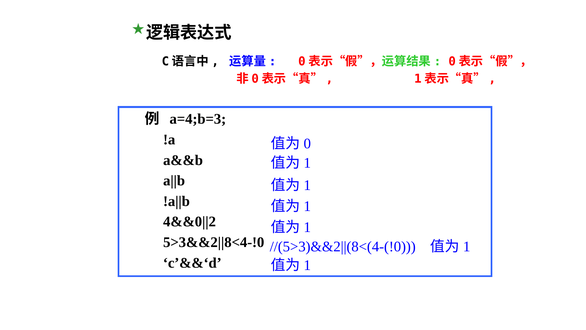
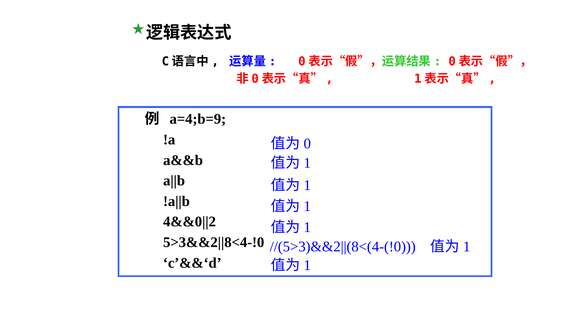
a=4;b=3: a=4;b=3 -> a=4;b=9 (198, 119)
